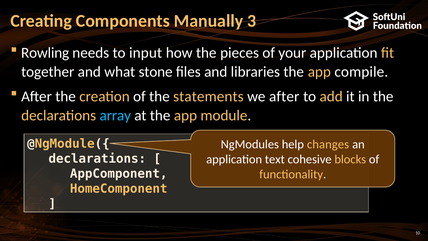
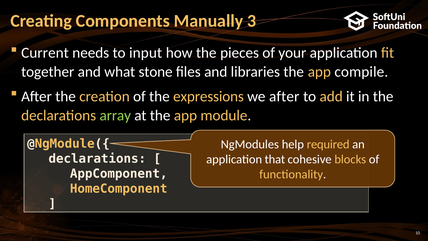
Rowling: Rowling -> Current (45, 53)
statements: statements -> expressions (209, 96)
array colour: light blue -> light green (115, 115)
changes: changes -> required (328, 144)
text: text -> that (275, 159)
